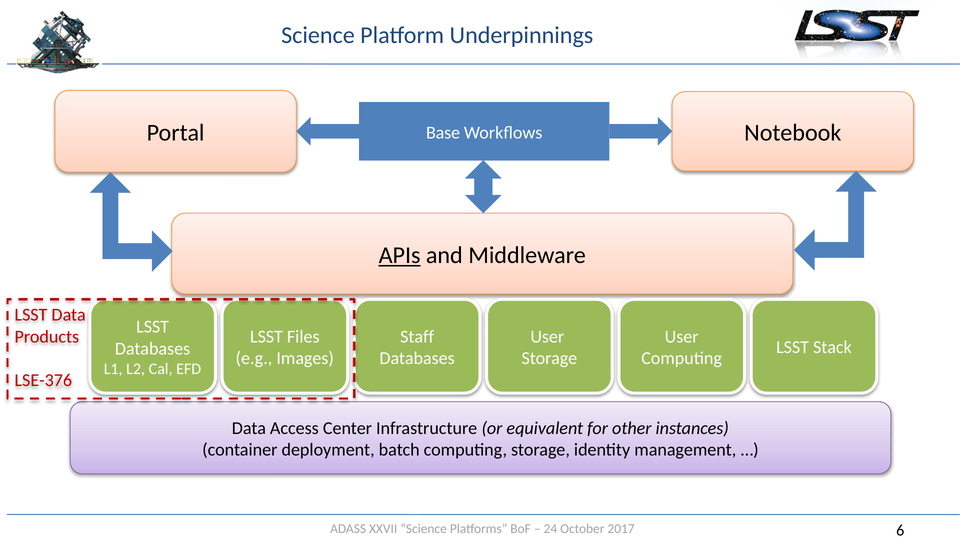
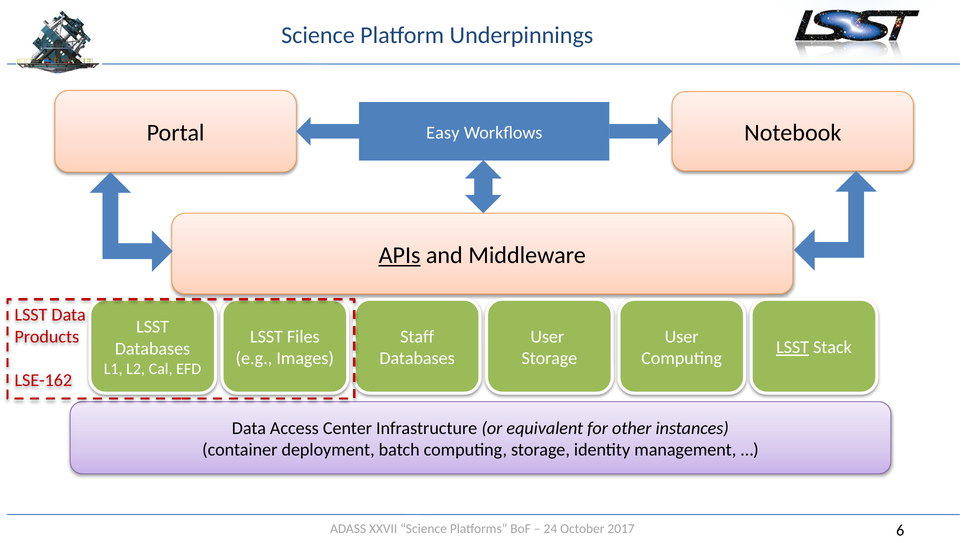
Base: Base -> Easy (443, 133)
LSST underline: none -> present (793, 347)
LSE-376: LSE-376 -> LSE-162 (43, 380)
